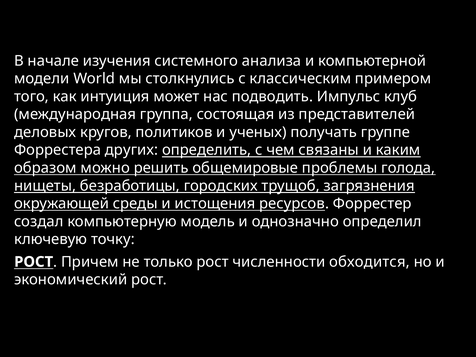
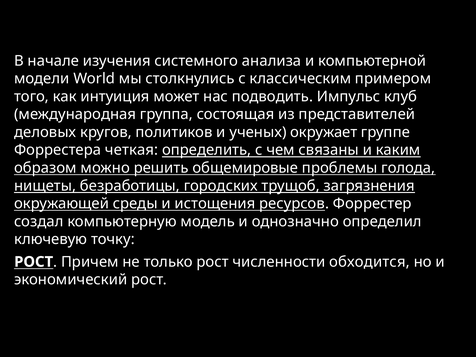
получать: получать -> окружает (324, 132)
других: других -> четкая (131, 150)
